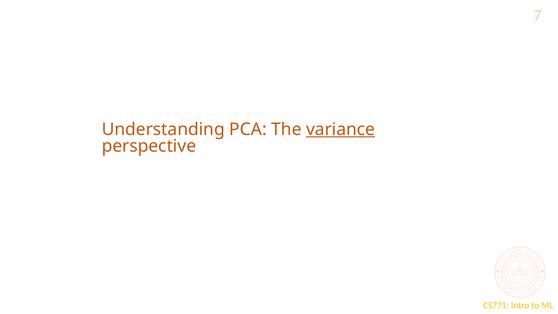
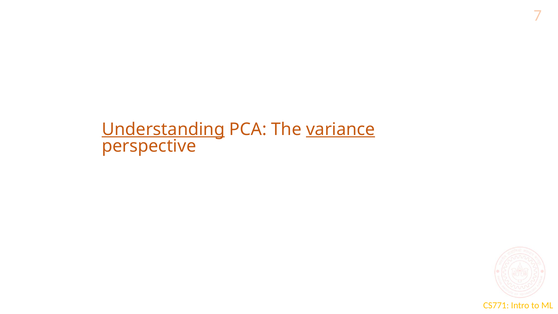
Understanding underline: none -> present (163, 129)
